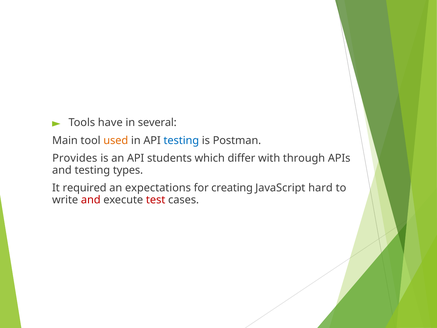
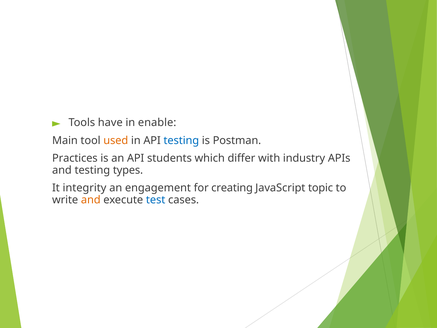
several: several -> enable (157, 122)
Provides: Provides -> Practices (75, 158)
through: through -> industry (304, 158)
required: required -> integrity (85, 188)
expectations: expectations -> engagement (158, 188)
hard: hard -> topic (321, 188)
and colour: red -> orange (91, 200)
test colour: red -> blue (156, 200)
